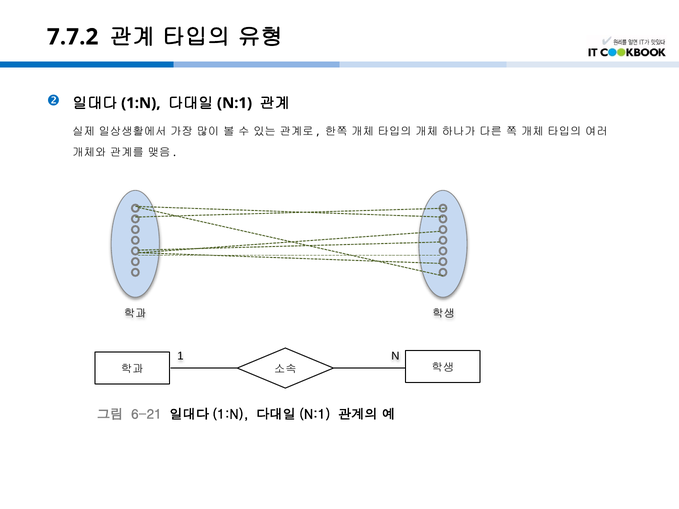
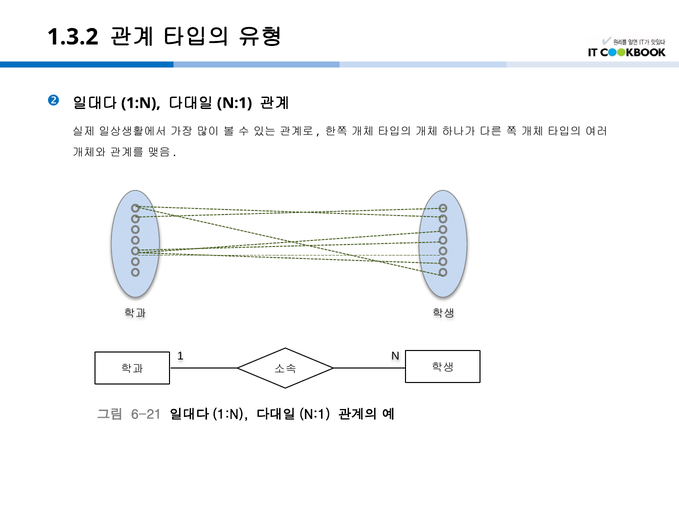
7.7.2: 7.7.2 -> 1.3.2 (73, 37)
